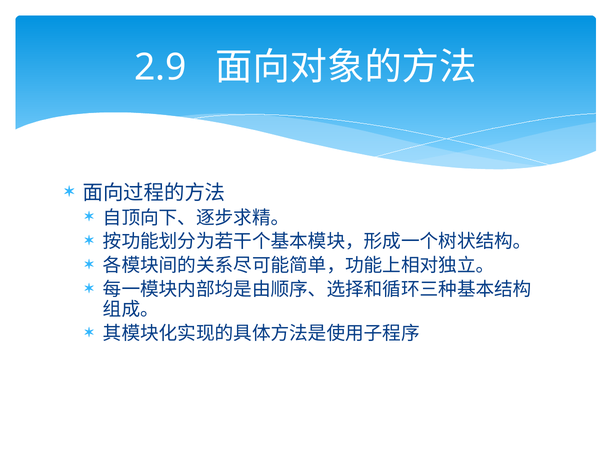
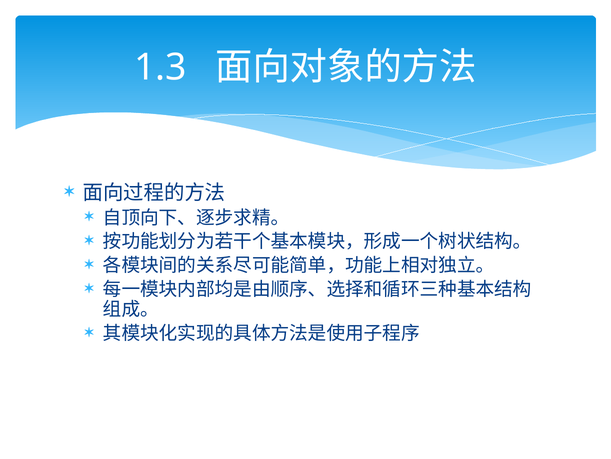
2.9: 2.9 -> 1.3 (160, 67)
